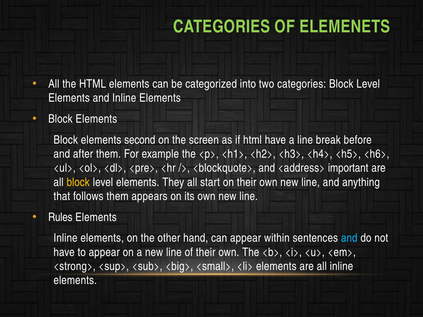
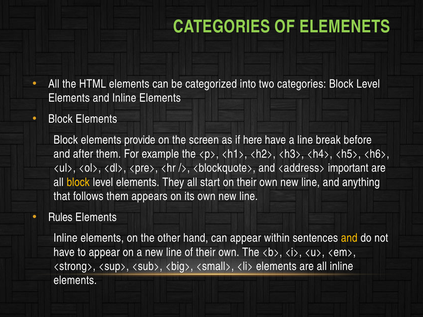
second: second -> provide (140, 140)
if html: html -> here (253, 140)
and colour: light blue -> yellow (349, 238)
